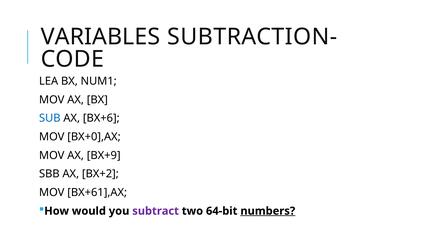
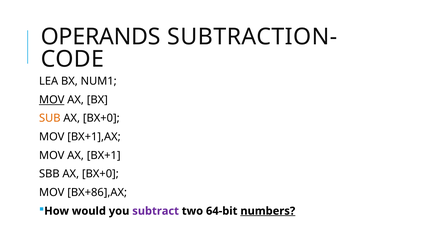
VARIABLES: VARIABLES -> OPERANDS (101, 37)
MOV underline: none -> present (52, 99)
SUB colour: blue -> orange (50, 118)
BX+6: BX+6 -> BX+0 (101, 118)
BX+0],AX: BX+0],AX -> BX+1],AX (94, 136)
BX+9: BX+9 -> BX+1 (104, 155)
SBB AX BX+2: BX+2 -> BX+0 (100, 173)
BX+61],AX: BX+61],AX -> BX+86],AX (97, 192)
